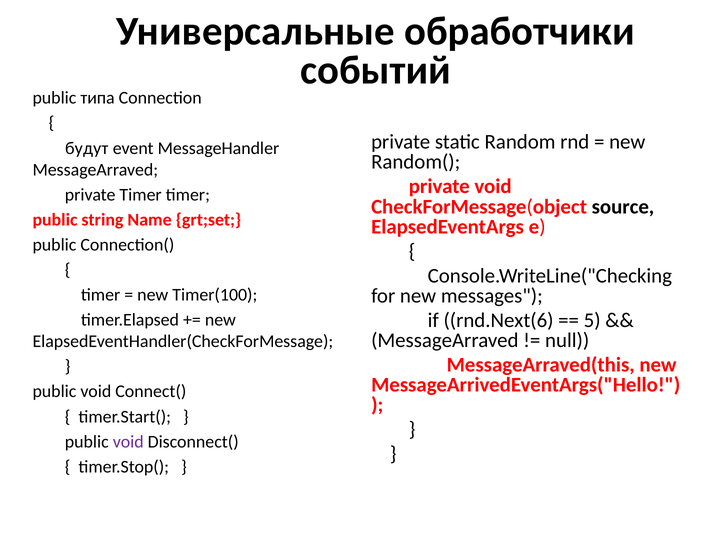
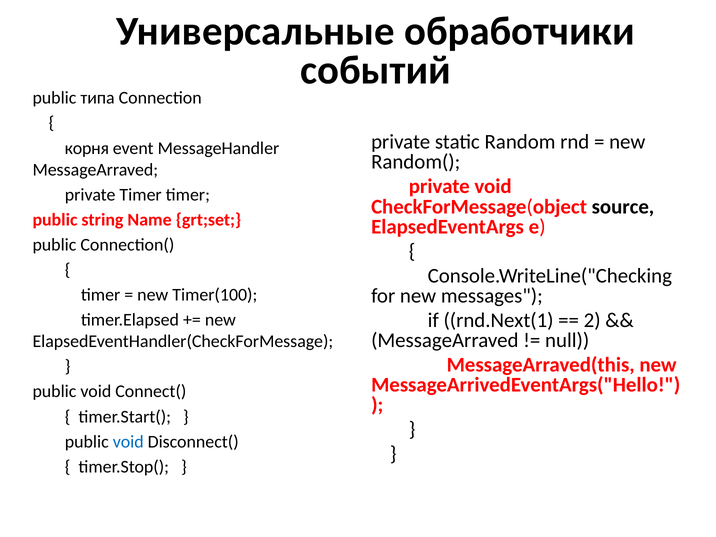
будут: будут -> корня (87, 148)
rnd.Next(6: rnd.Next(6 -> rnd.Next(1 (499, 320)
5: 5 -> 2 (592, 320)
void colour: purple -> blue (128, 442)
